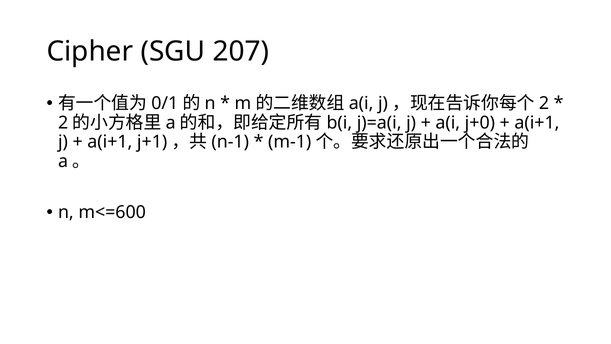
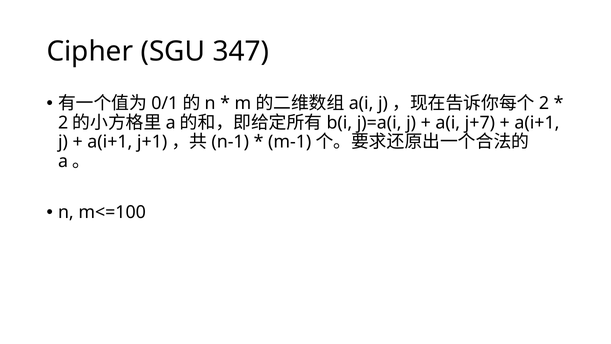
207: 207 -> 347 (241, 51)
j+0: j+0 -> j+7 (480, 123)
m<=600: m<=600 -> m<=100 (112, 212)
